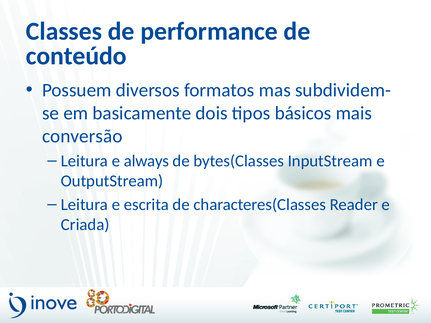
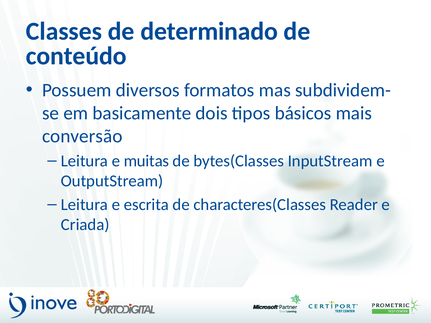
performance: performance -> determinado (209, 31)
always: always -> muitas (146, 161)
